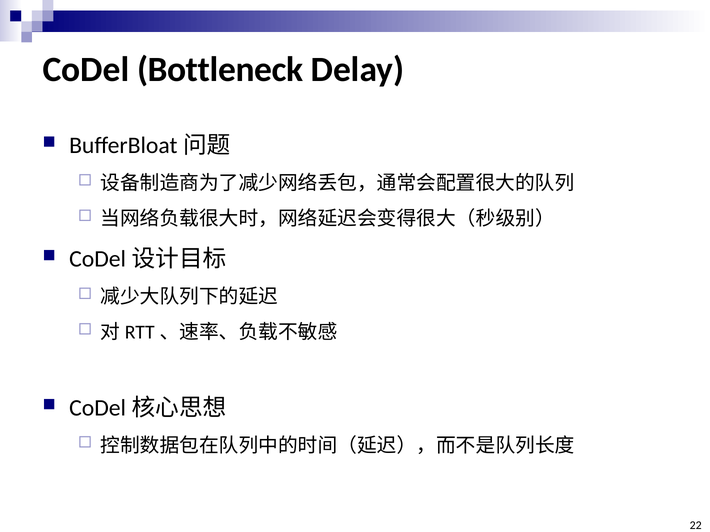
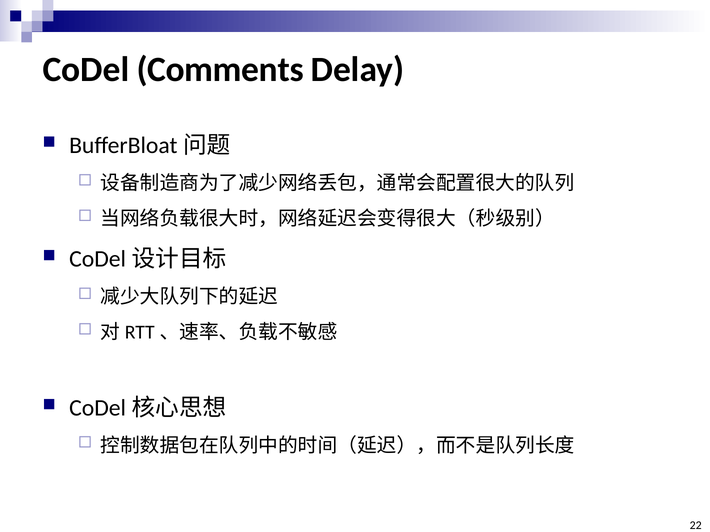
Bottleneck: Bottleneck -> Comments (220, 69)
